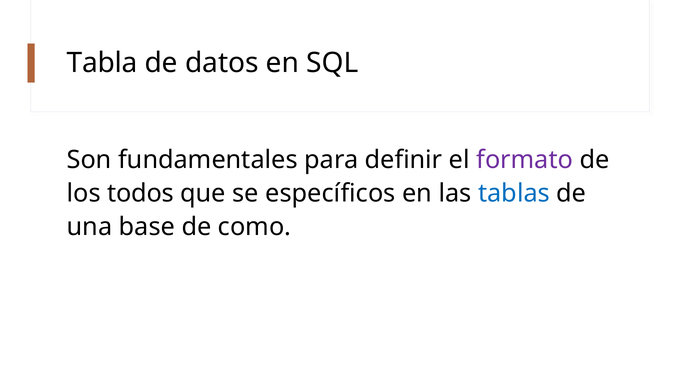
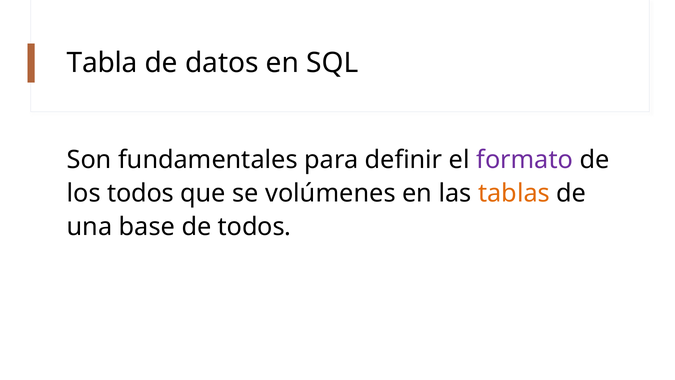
específicos: específicos -> volúmenes (330, 193)
tablas colour: blue -> orange (514, 193)
de como: como -> todos (255, 227)
